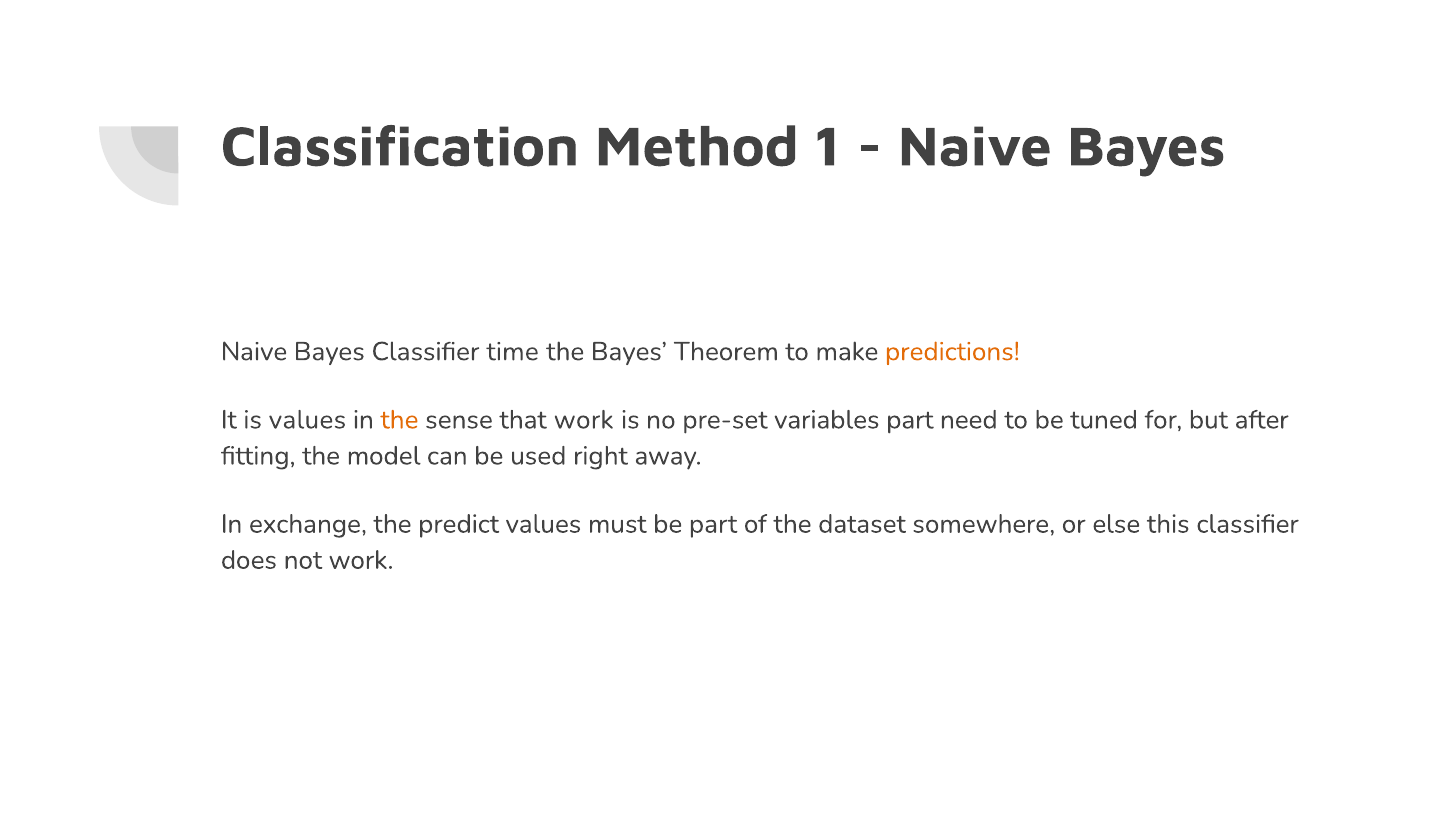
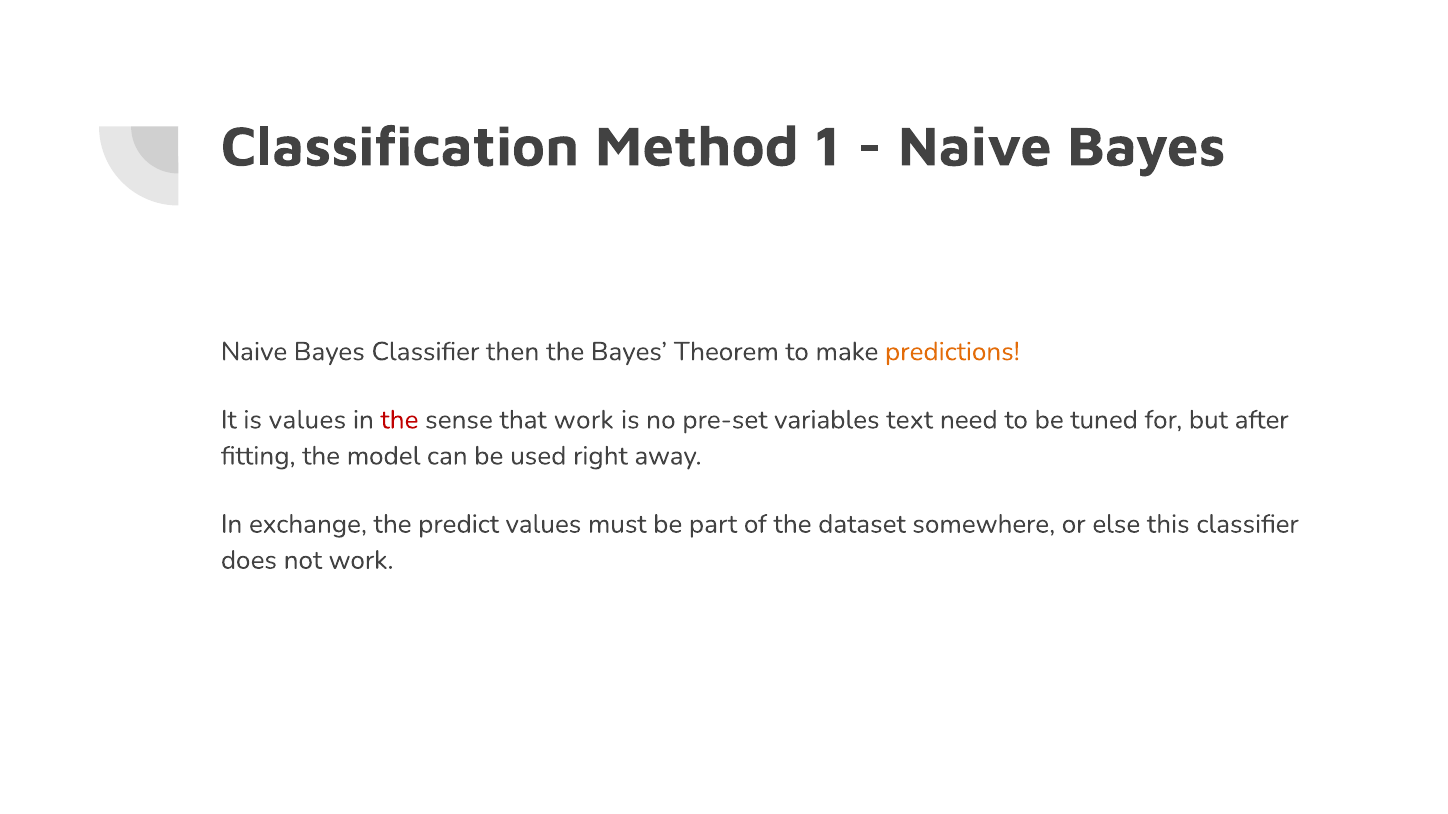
time: time -> then (513, 352)
the colour: orange -> red (399, 420)
variables part: part -> text (910, 420)
